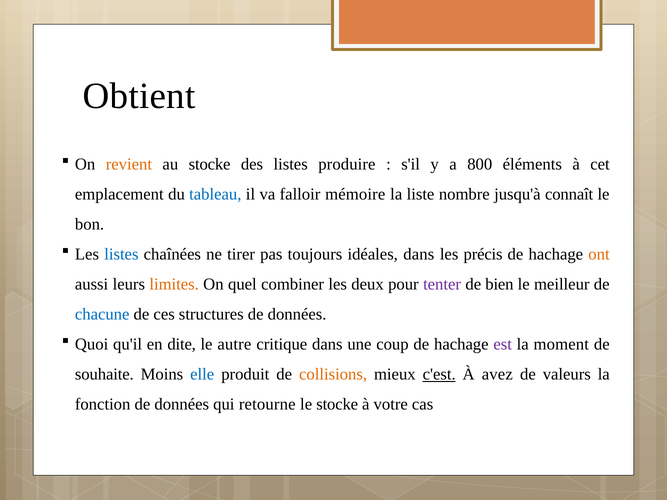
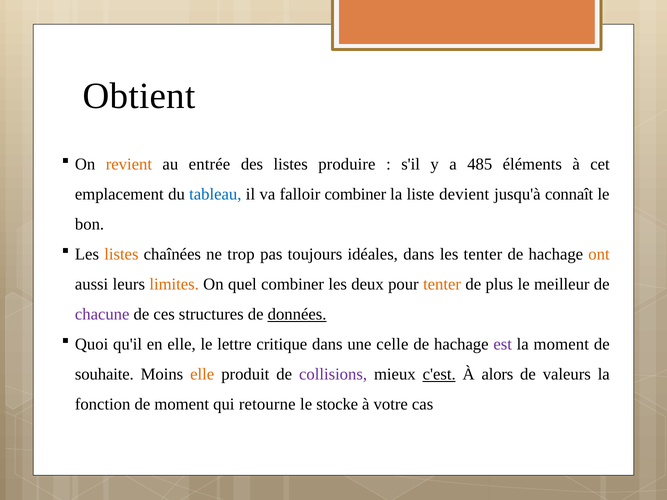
au stocke: stocke -> entrée (209, 164)
800: 800 -> 485 (480, 164)
falloir mémoire: mémoire -> combiner (355, 194)
nombre: nombre -> devient (464, 194)
listes colour: blue -> orange (121, 254)
tirer: tirer -> trop (241, 254)
les précis: précis -> tenter (483, 254)
tenter colour: purple -> orange (442, 284)
bien: bien -> plus (499, 284)
chacune colour: blue -> purple (102, 314)
données underline: none -> present (297, 314)
en dite: dite -> elle (182, 344)
autre: autre -> lettre (234, 344)
coup: coup -> celle (392, 344)
elle colour: blue -> orange (202, 374)
collisions colour: orange -> purple (333, 374)
avez: avez -> alors (497, 374)
fonction de données: données -> moment (182, 404)
